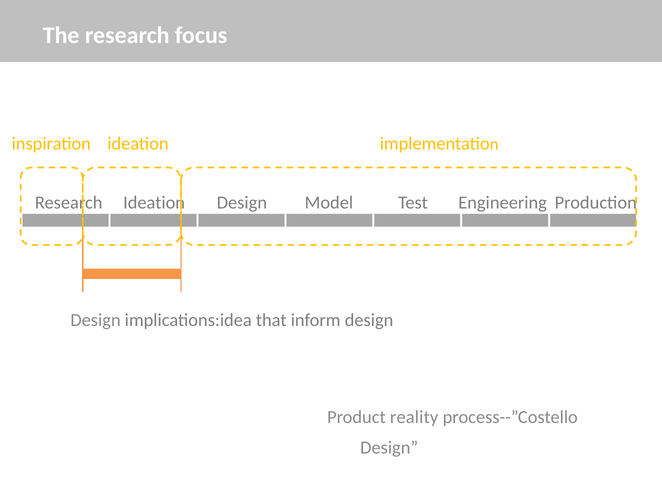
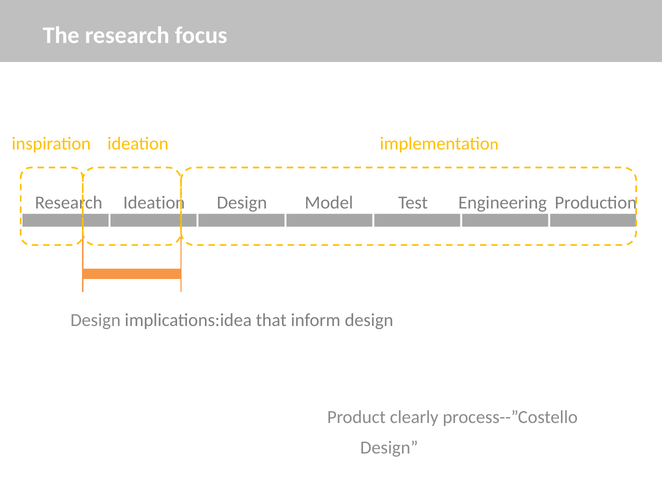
reality: reality -> clearly (414, 417)
